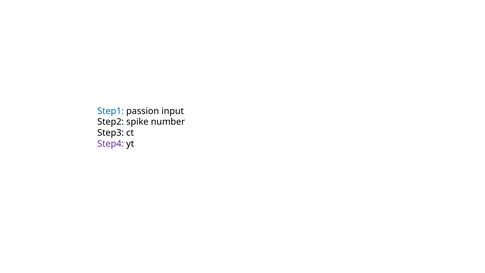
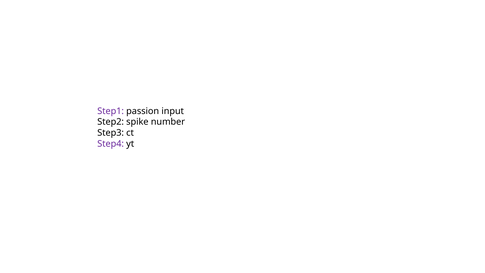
Step1 colour: blue -> purple (111, 111)
